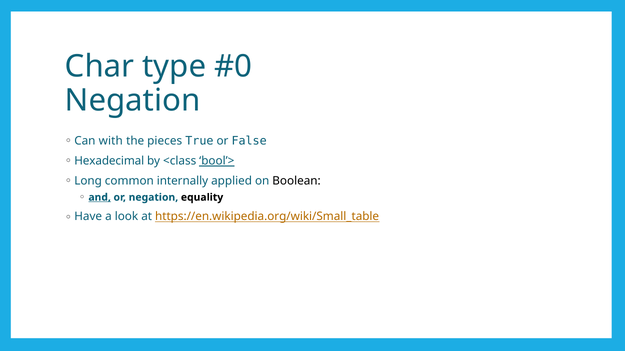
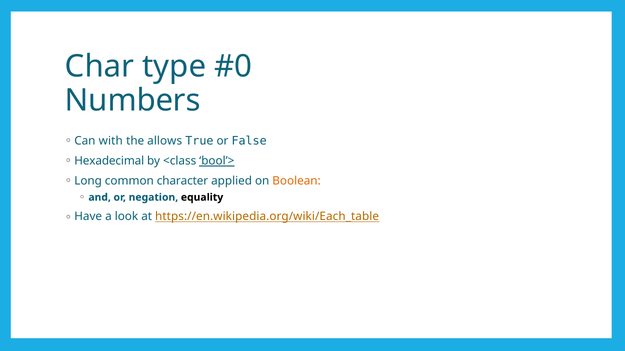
Negation: Negation -> Numbers (133, 100)
pieces: pieces -> allows (165, 141)
internally: internally -> character (183, 181)
Boolean colour: black -> orange (297, 181)
and underline: present -> none (100, 198)
https://en.wikipedia.org/wiki/Small_table: https://en.wikipedia.org/wiki/Small_table -> https://en.wikipedia.org/wiki/Each_table (267, 217)
